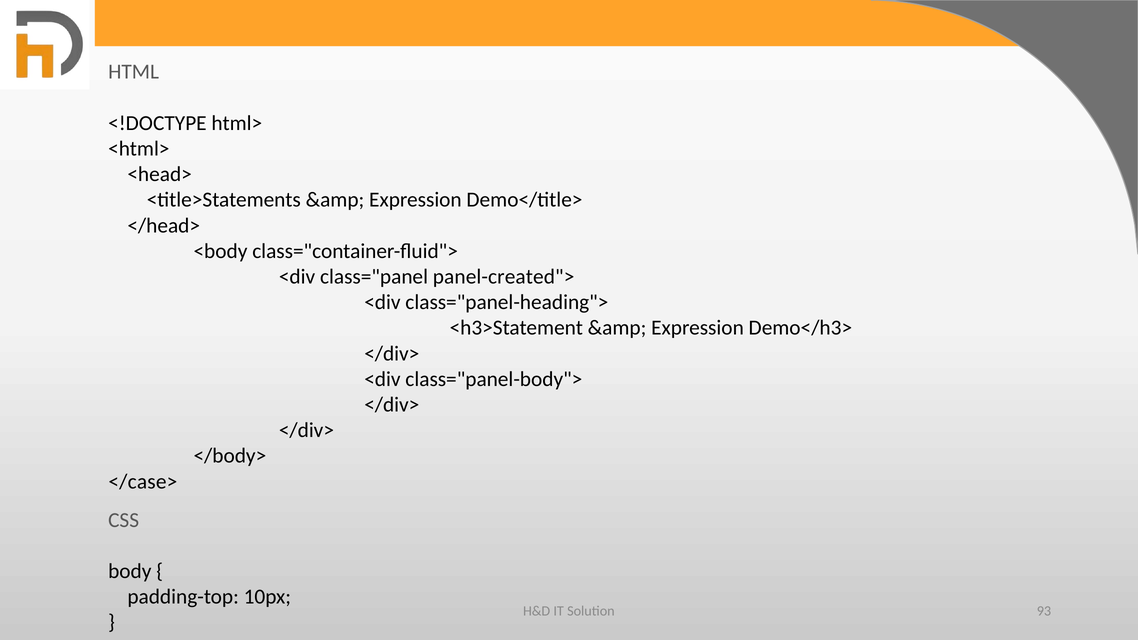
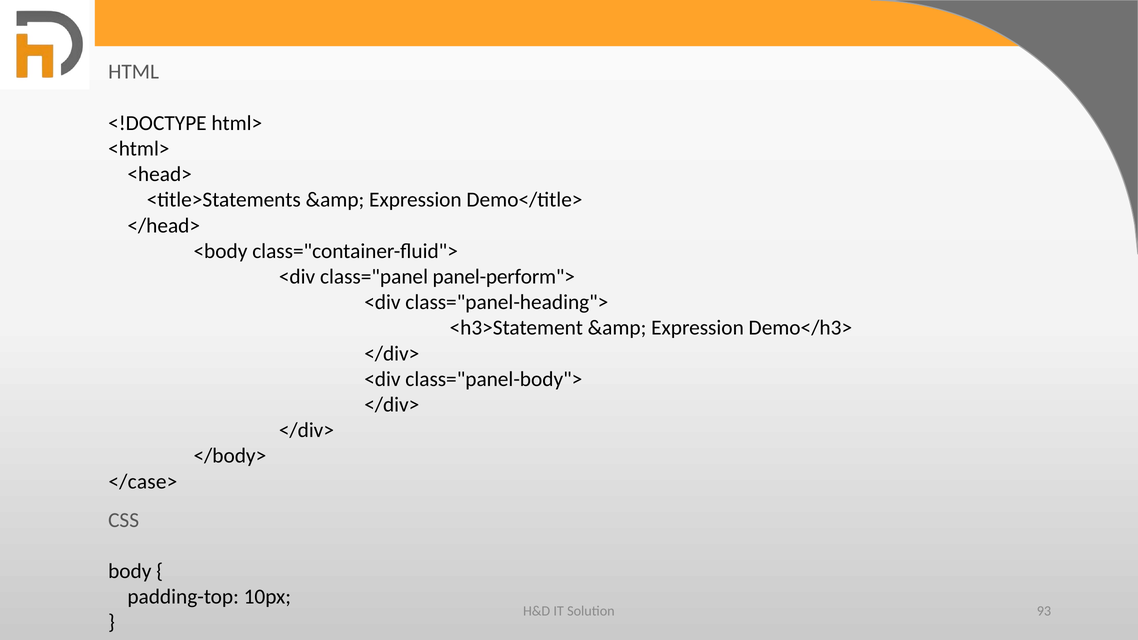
panel-created">: panel-created"> -> panel-perform"> (504, 277)
